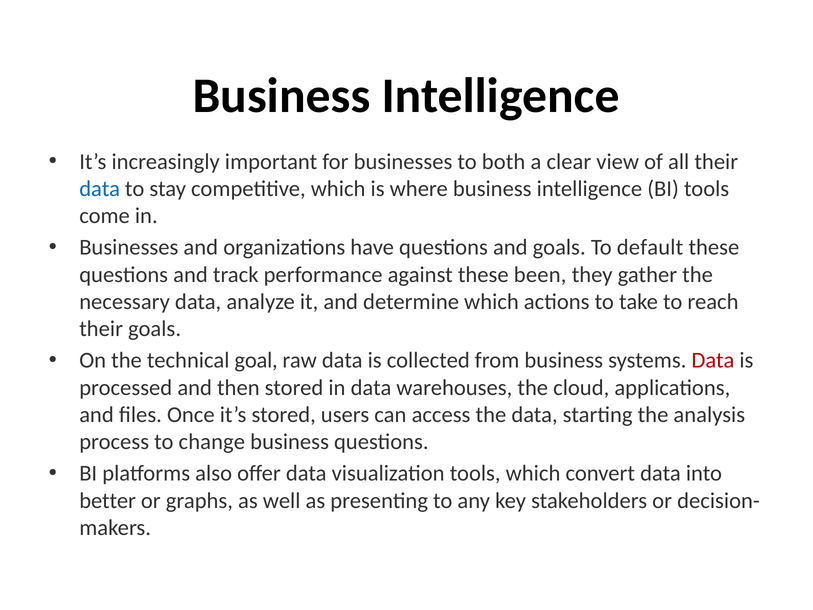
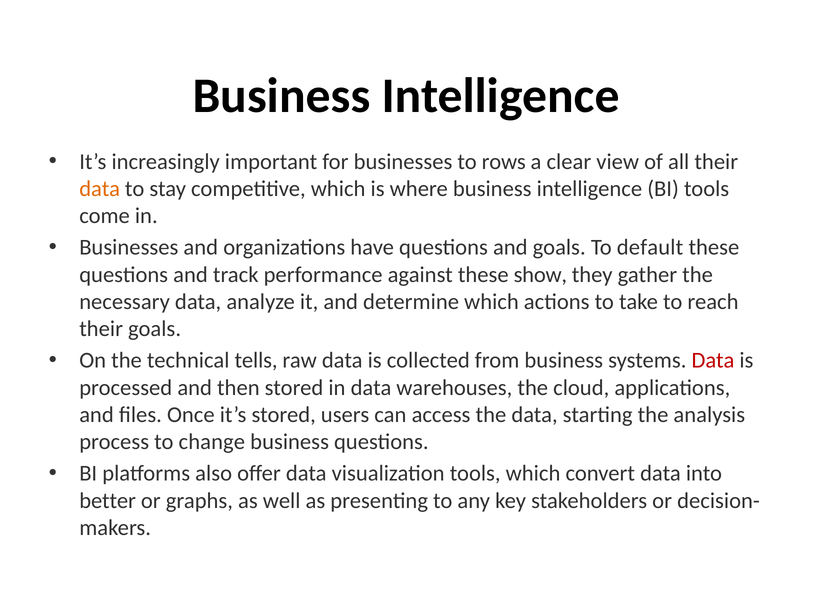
both: both -> rows (504, 161)
data colour: blue -> orange (100, 189)
been: been -> show (540, 274)
goal: goal -> tells (256, 360)
